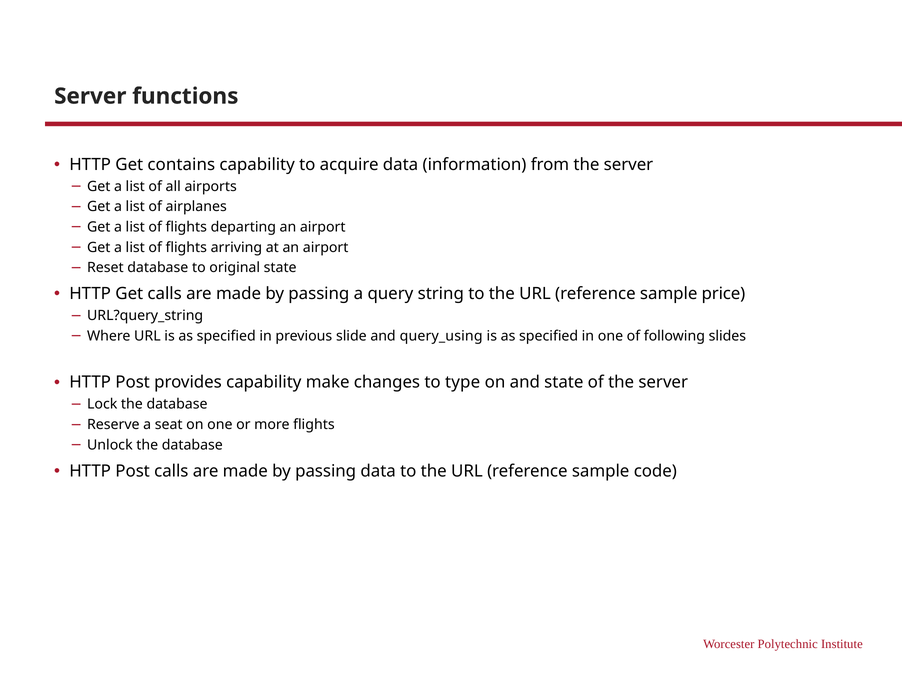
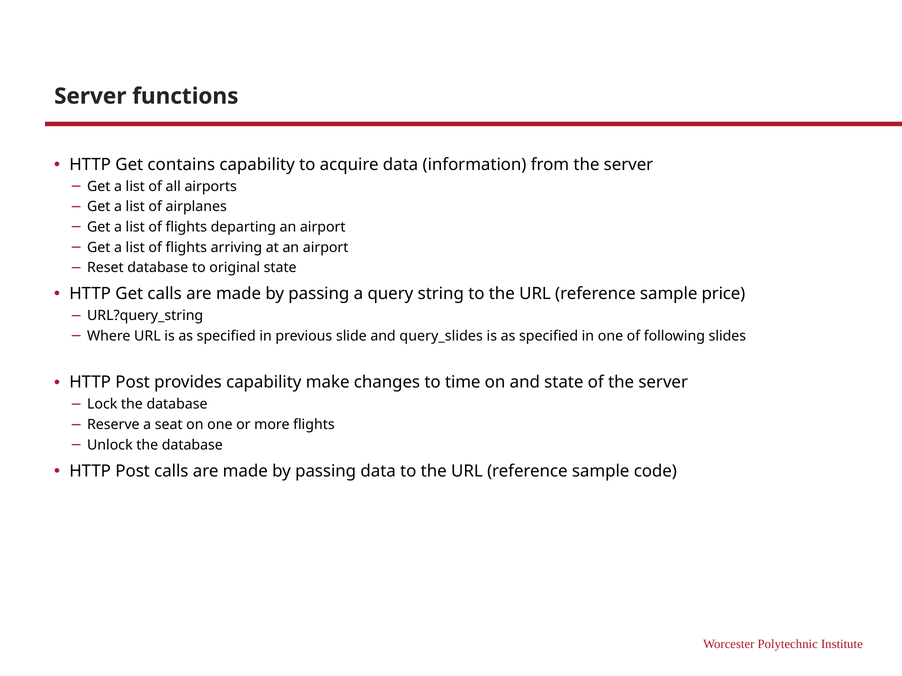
query_using: query_using -> query_slides (441, 336)
type: type -> time (463, 383)
